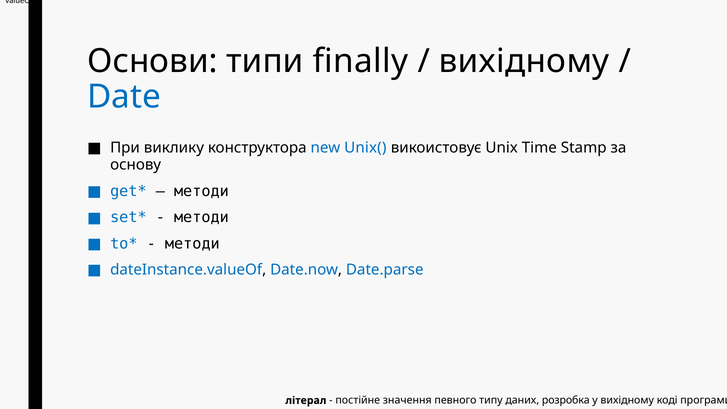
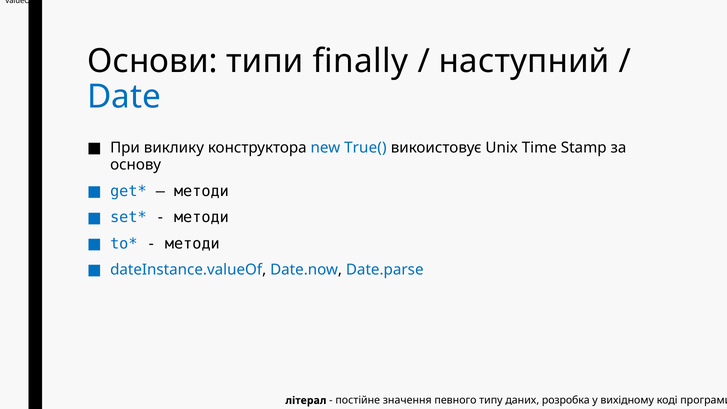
вихідному: вихідному -> наступний (524, 61)
Unix(: Unix( -> True( (365, 148)
